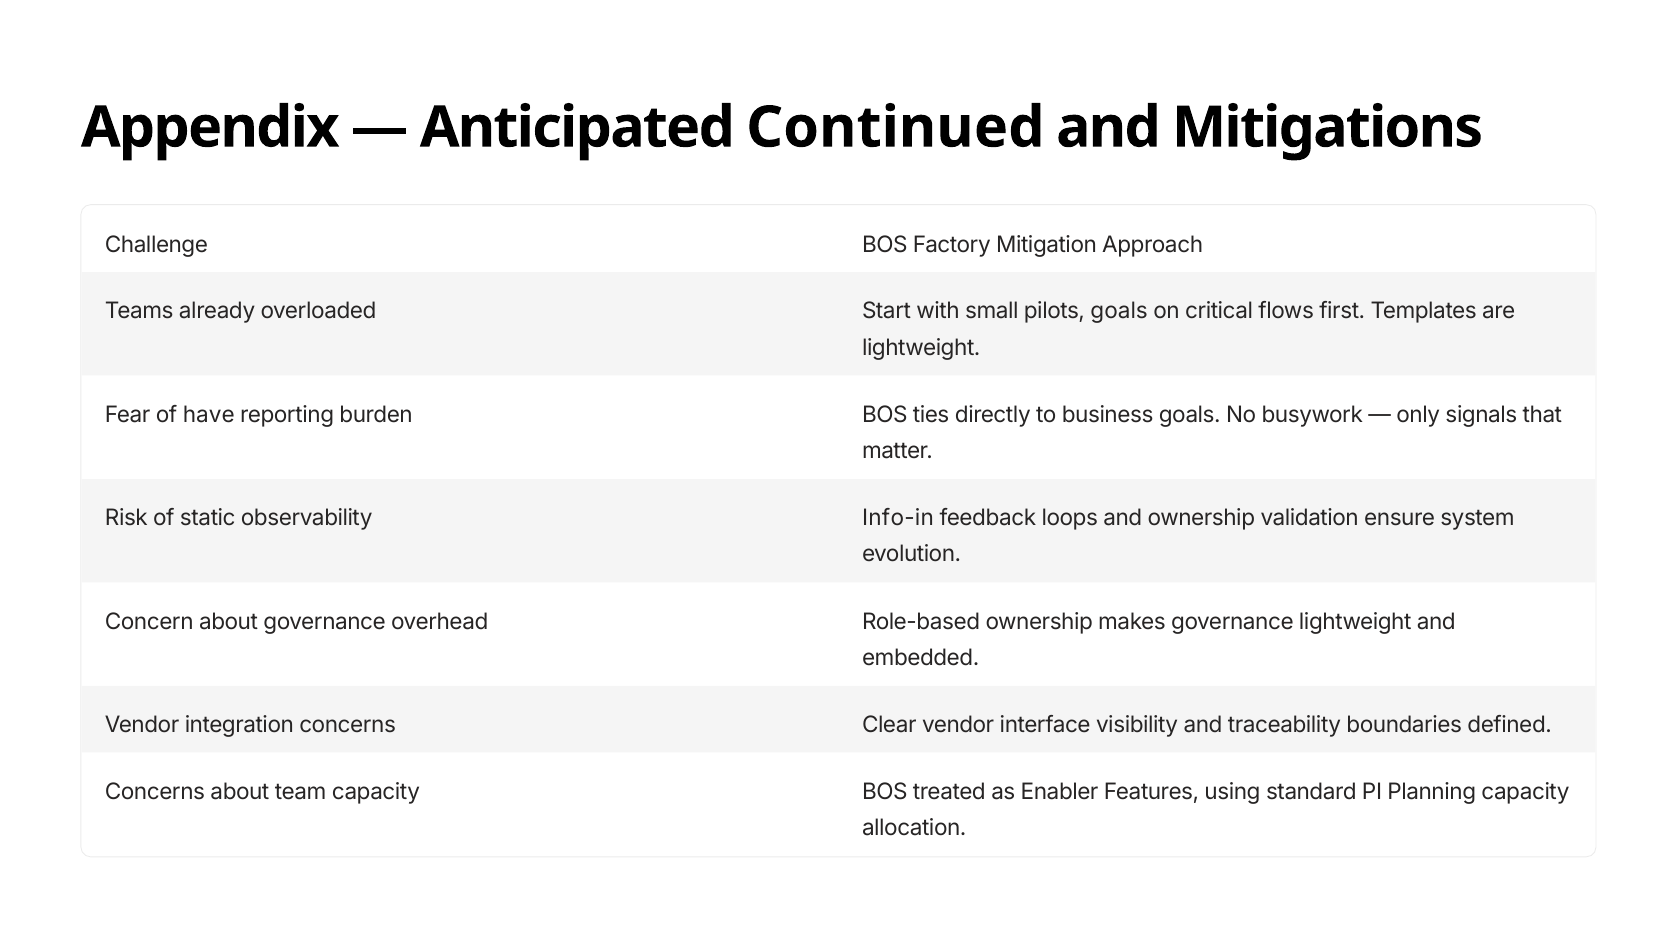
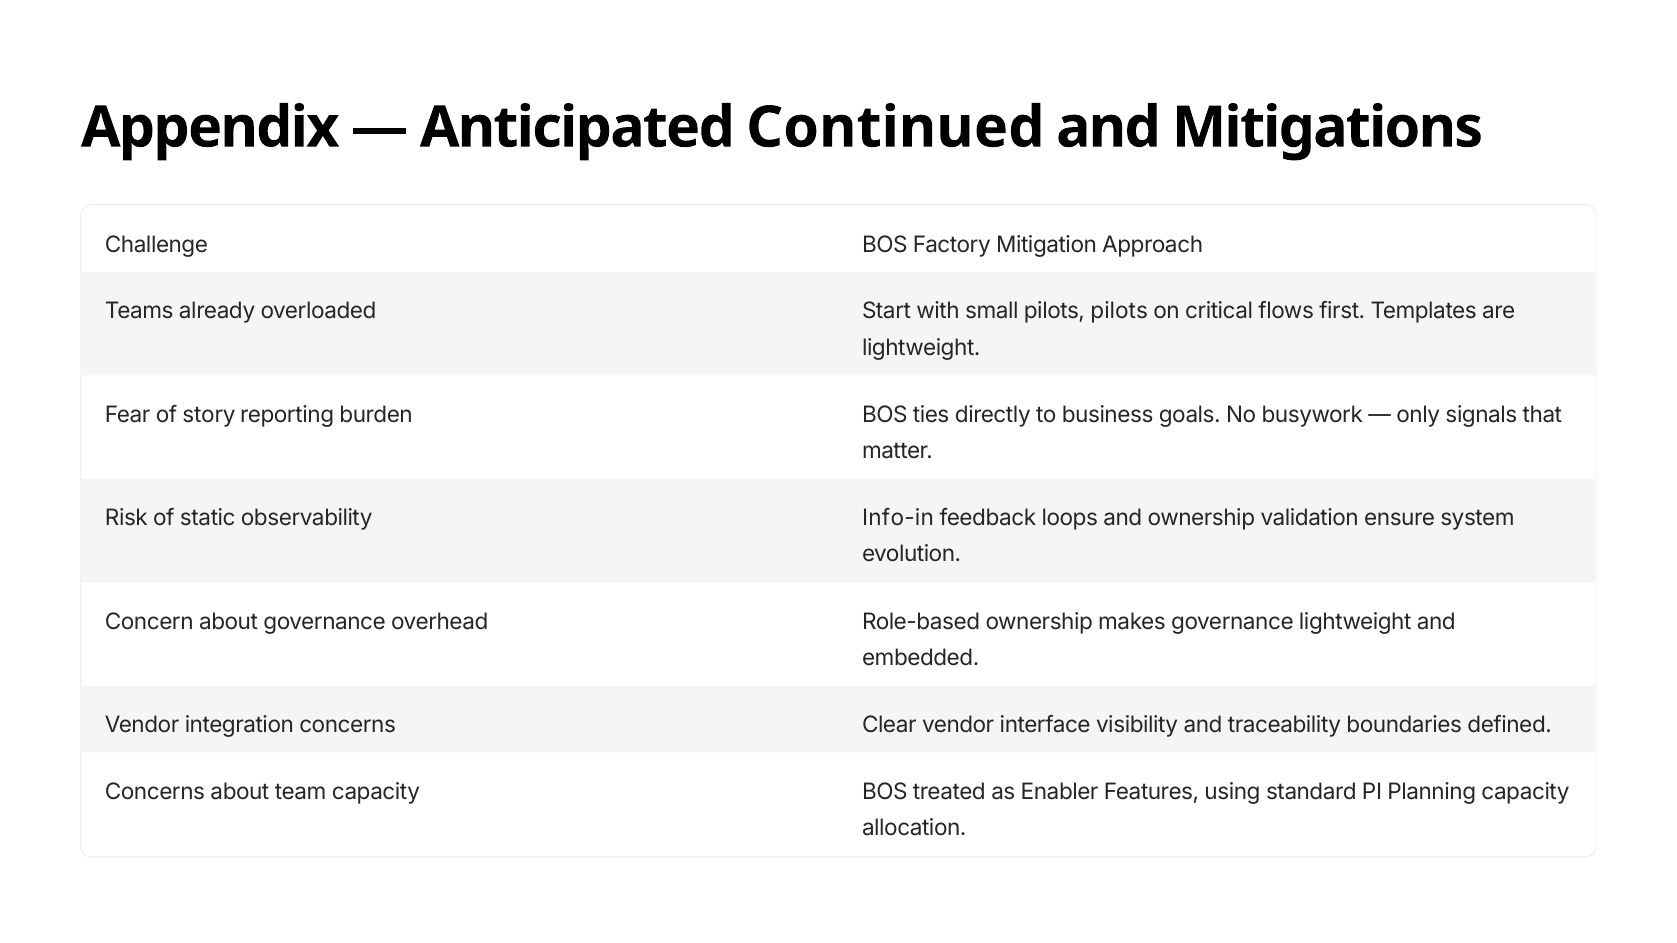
pilots goals: goals -> pilots (1119, 311)
have: have -> story (209, 415)
